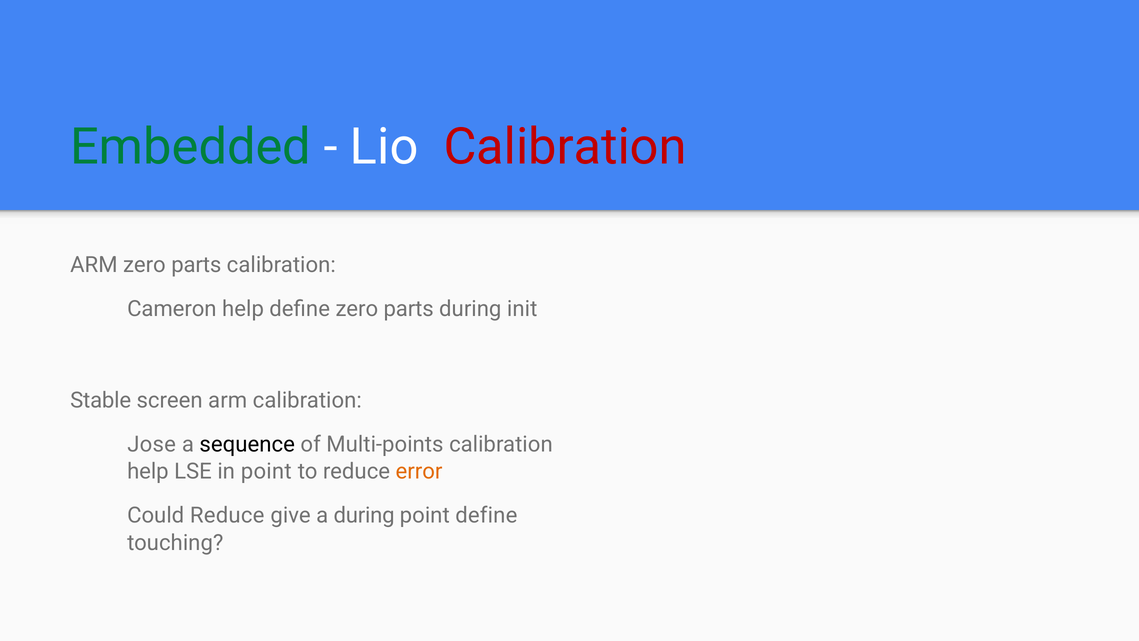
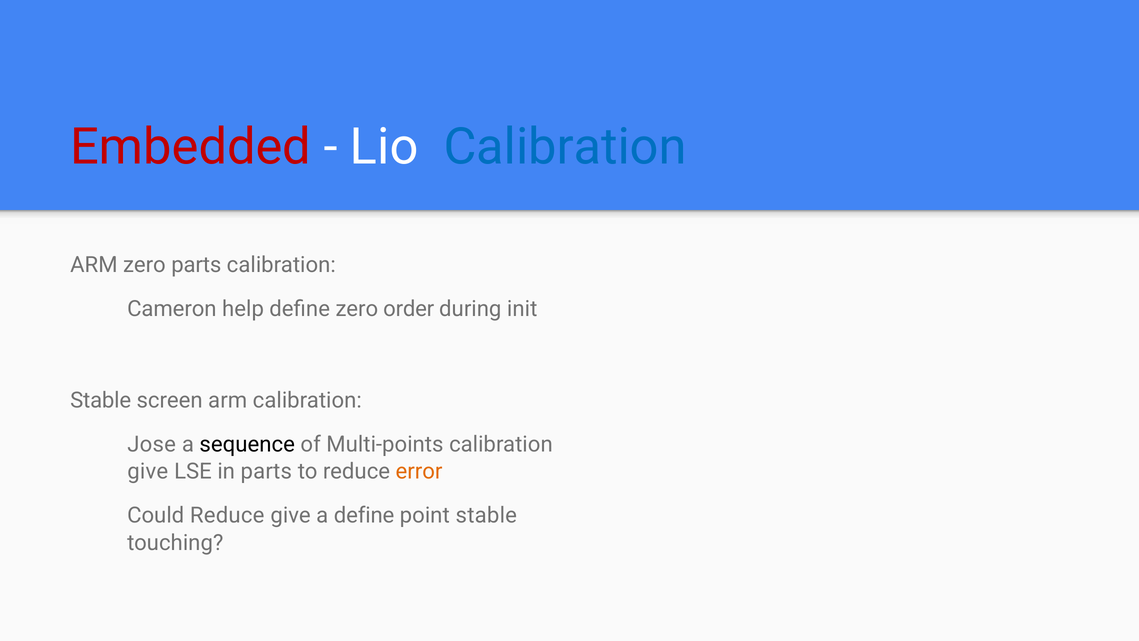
Embedded colour: green -> red (191, 147)
Calibration colour: red -> blue (565, 147)
define zero parts: parts -> order (409, 309)
help: help -> give (148, 471)
in point: point -> parts (266, 471)
a during: during -> define (364, 515)
point define: define -> stable (486, 515)
